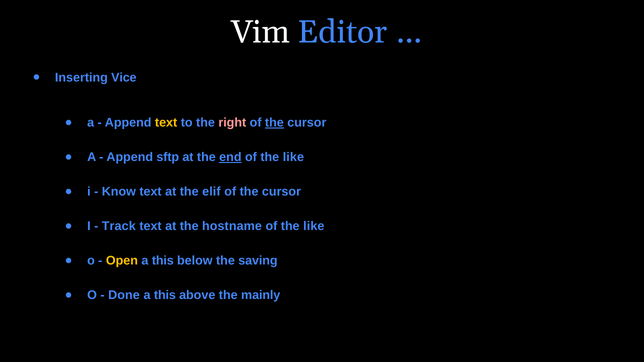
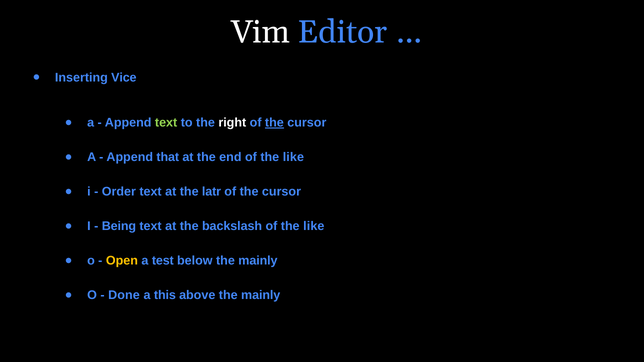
text colour: yellow -> light green (166, 123)
right colour: pink -> white (232, 123)
sftp: sftp -> that (168, 157)
end underline: present -> none (230, 157)
Know: Know -> Order (119, 192)
elif: elif -> latr (212, 192)
Track: Track -> Being (119, 226)
hostname: hostname -> backslash (232, 226)
this: this -> test (163, 261)
below the saving: saving -> mainly (258, 261)
